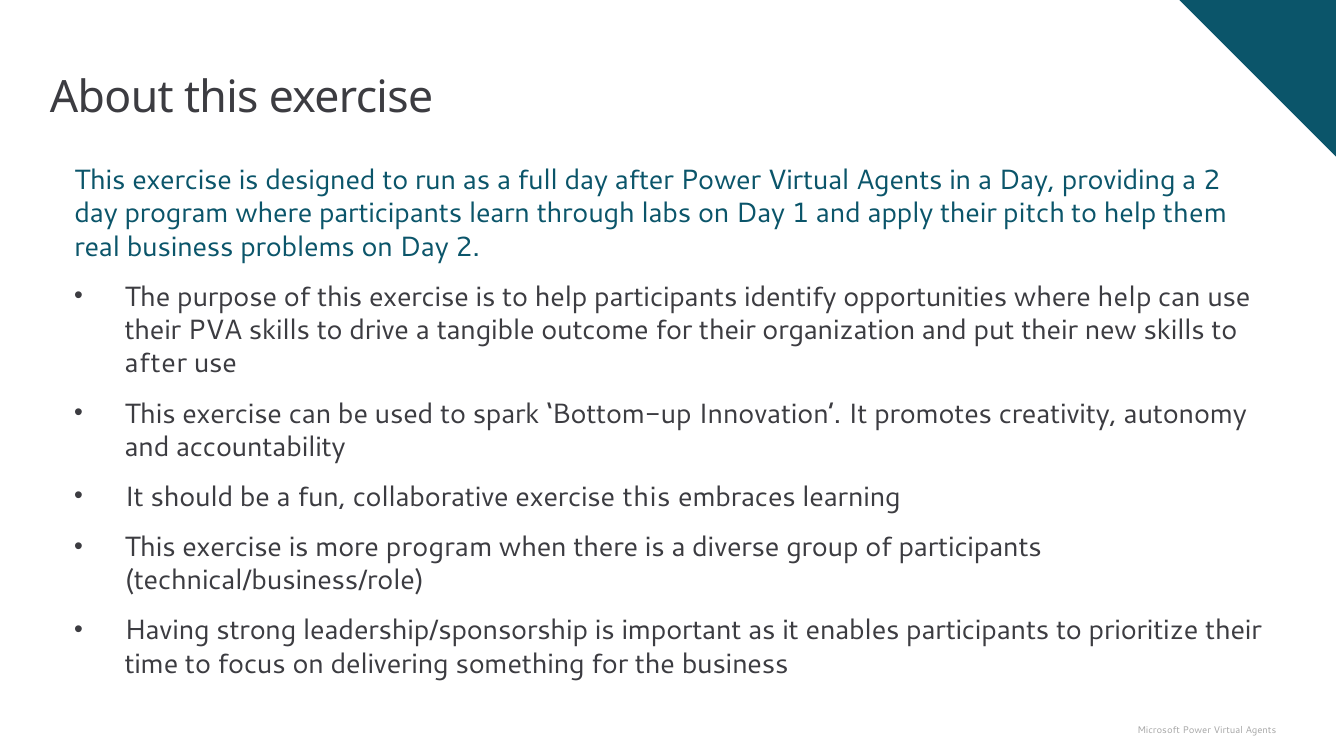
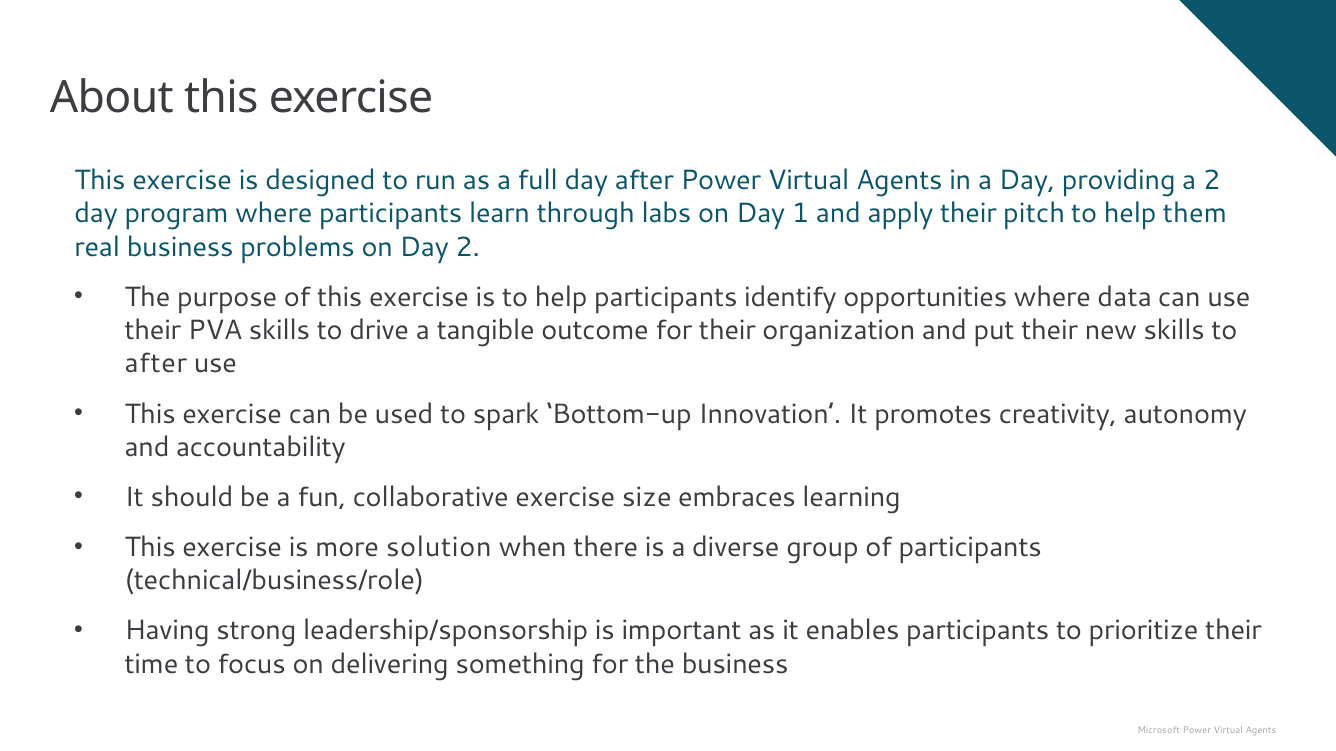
where help: help -> data (1125, 297)
collaborative exercise this: this -> size (647, 498)
more program: program -> solution (439, 548)
